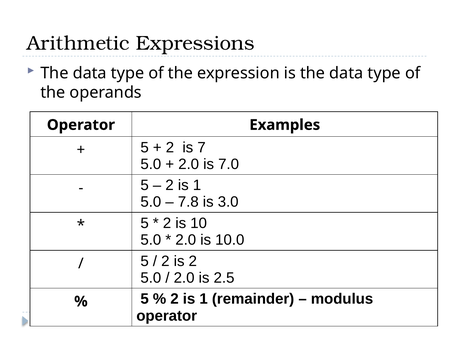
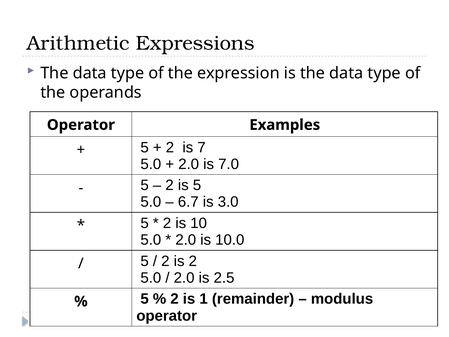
1: 1 -> 5 (197, 185)
7.8: 7.8 -> 6.7 (188, 202)
